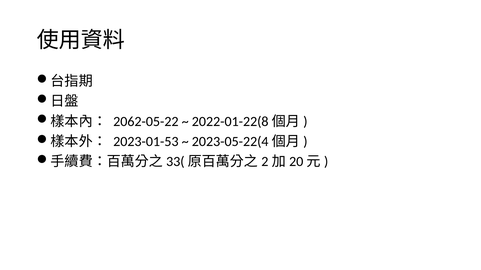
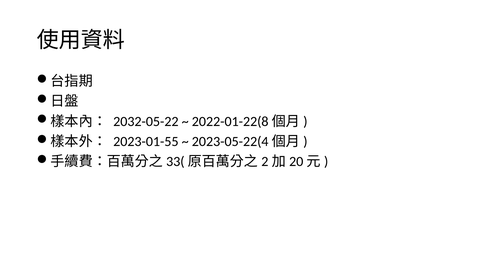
2062-05-22: 2062-05-22 -> 2032-05-22 (146, 122)
2023-01-53: 2023-01-53 -> 2023-01-55 (146, 142)
